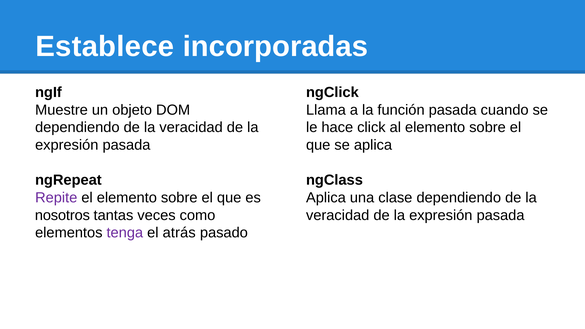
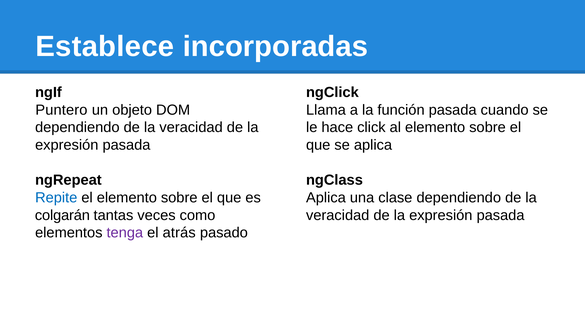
Muestre: Muestre -> Puntero (61, 110)
Repite colour: purple -> blue (56, 198)
nosotros: nosotros -> colgarán (62, 215)
